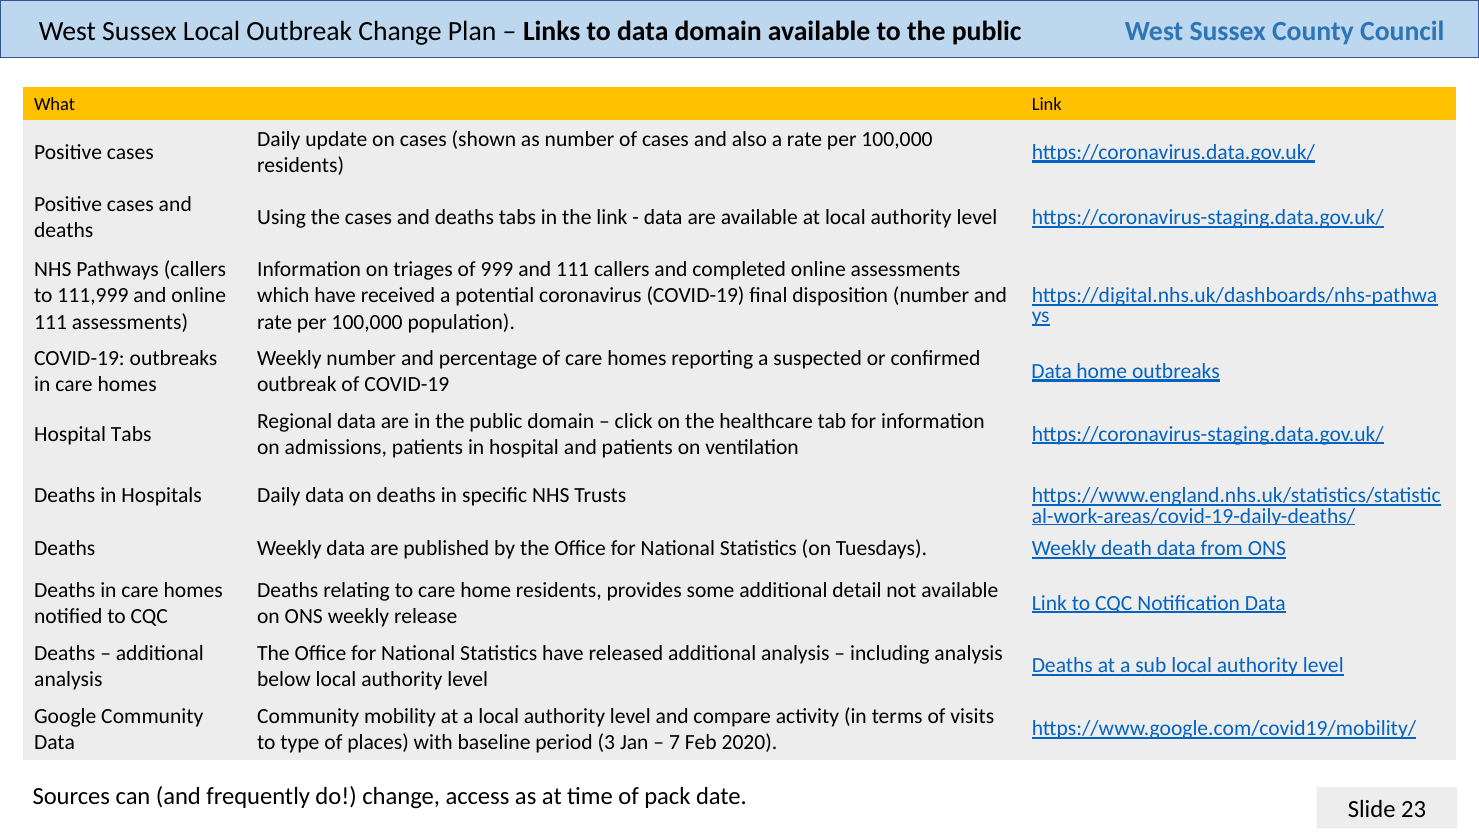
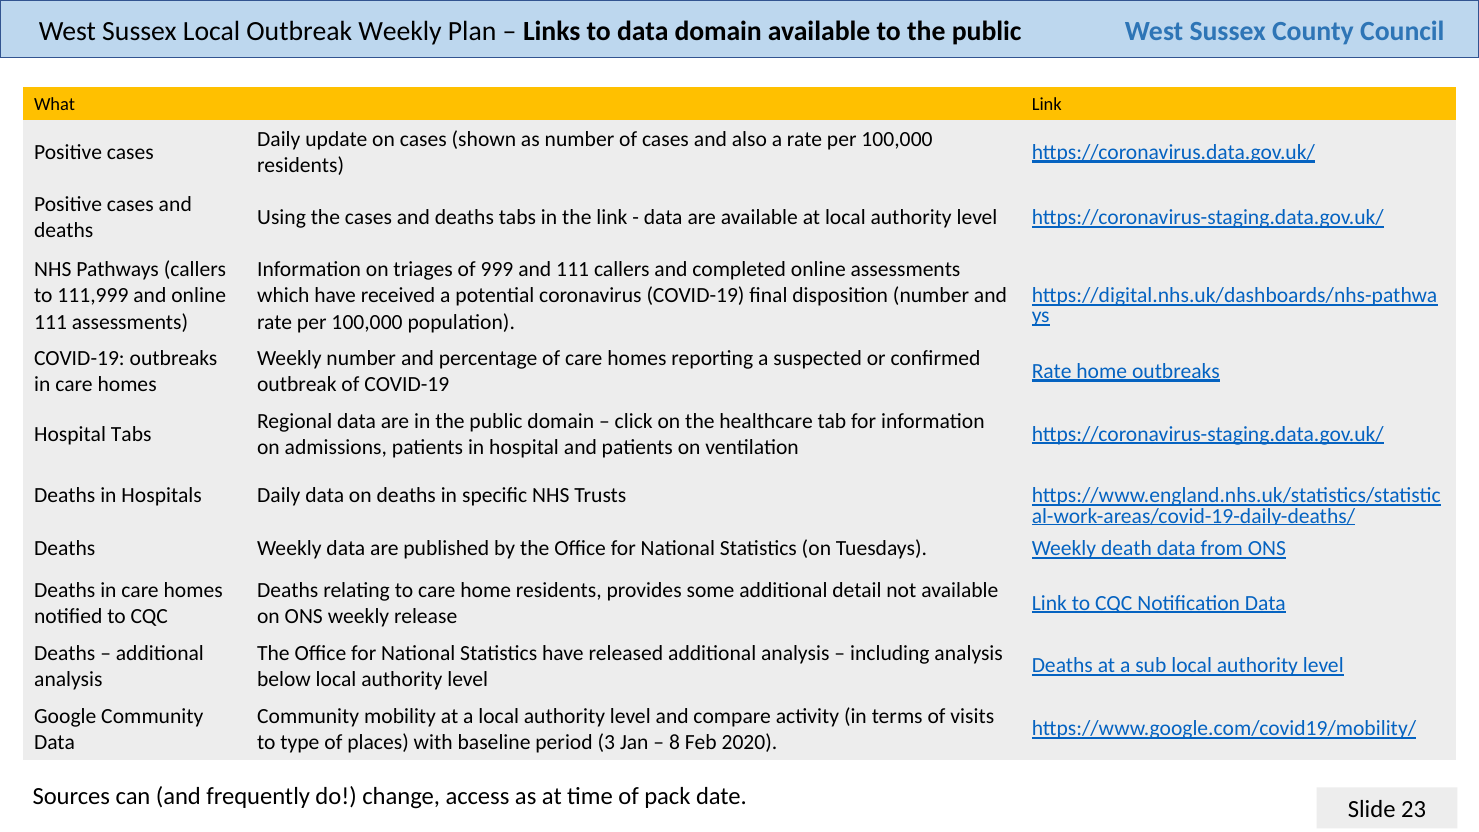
Outbreak Change: Change -> Weekly (400, 31)
Data: Data -> Rate (1052, 371)
7: 7 -> 8 (675, 742)
